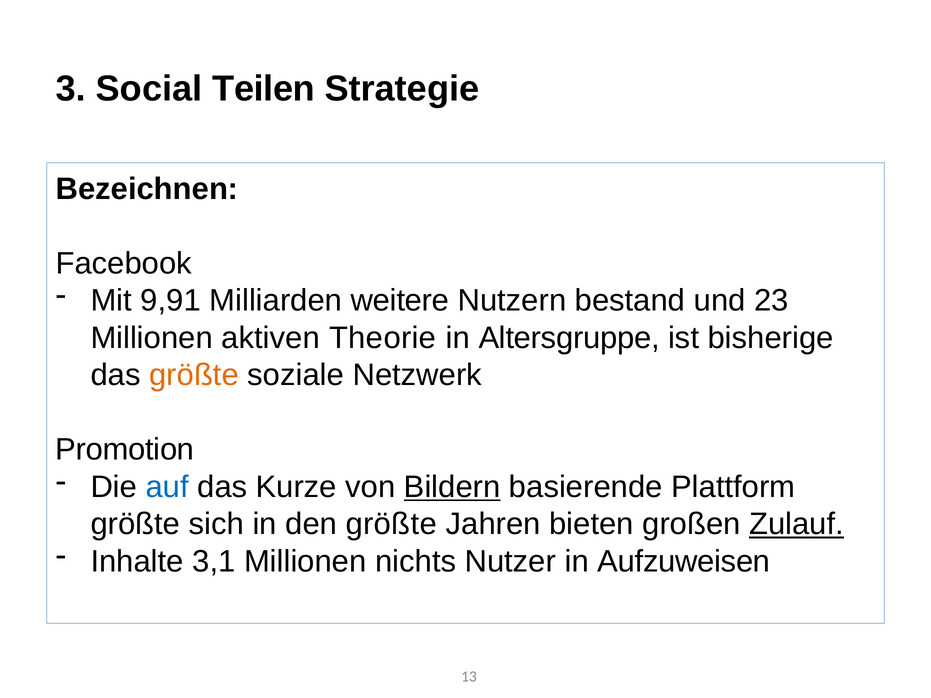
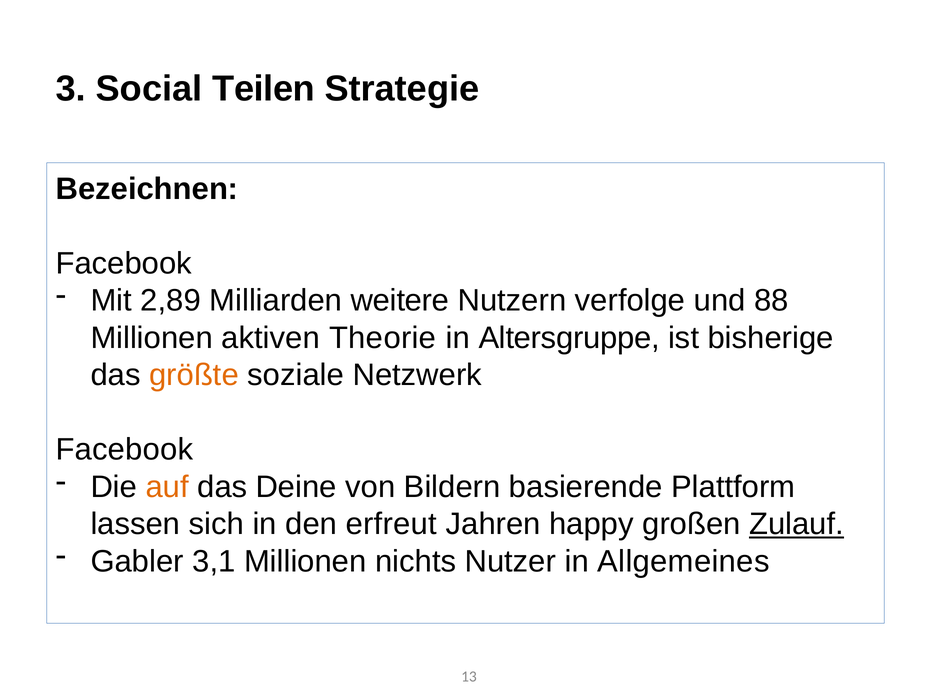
9,91: 9,91 -> 2,89 (171, 301)
bestand: bestand -> verfolge (630, 301)
23: 23 -> 88 (771, 301)
Promotion: Promotion -> Facebook (124, 450)
auf colour: blue -> orange (167, 487)
Kurze: Kurze -> Deine (296, 487)
Bildern underline: present -> none (452, 487)
größte: größte -> lassen (135, 524)
den größte: größte -> erfreut (391, 524)
bieten: bieten -> happy (591, 524)
Inhalte: Inhalte -> Gabler (137, 562)
Aufzuweisen: Aufzuweisen -> Allgemeines (684, 562)
